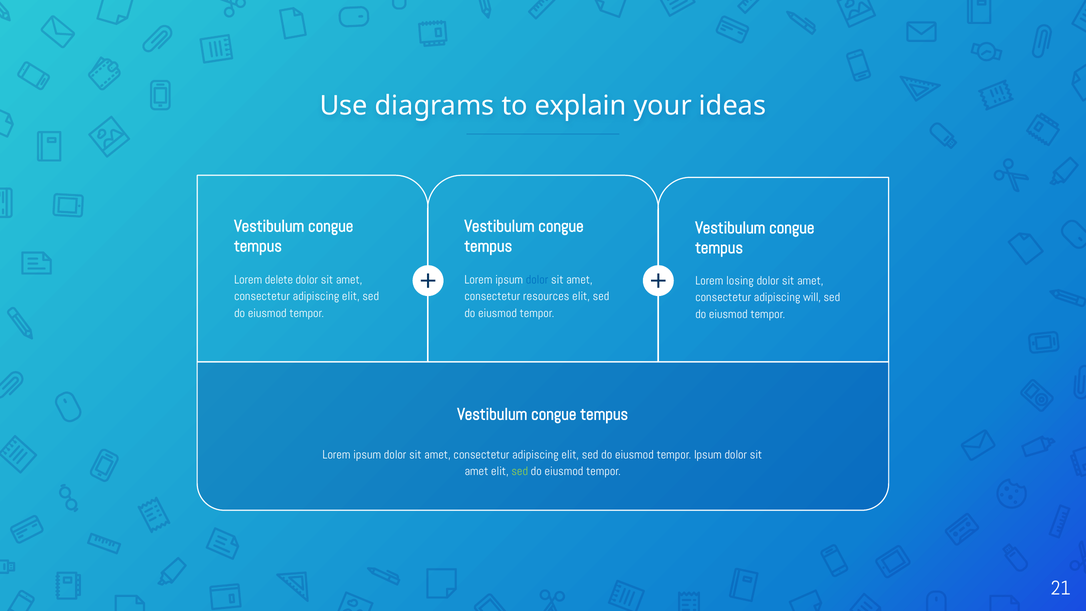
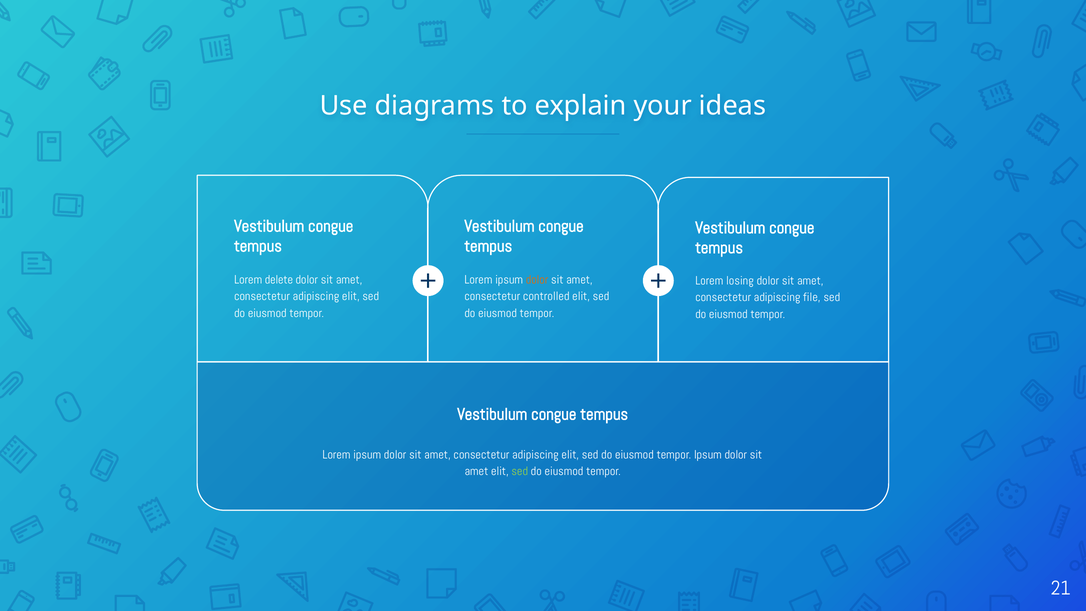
dolor colour: blue -> orange (537, 280)
resources: resources -> controlled (546, 296)
will: will -> file (812, 297)
